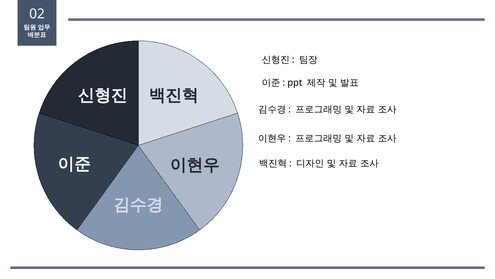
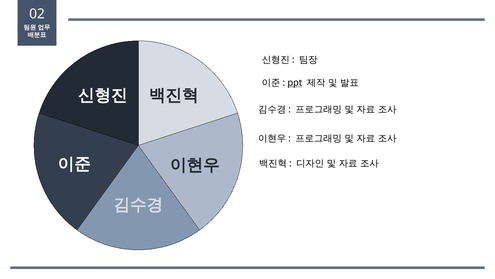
ppt underline: none -> present (295, 83)
